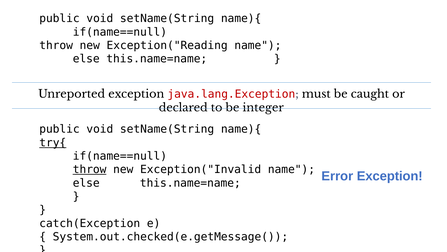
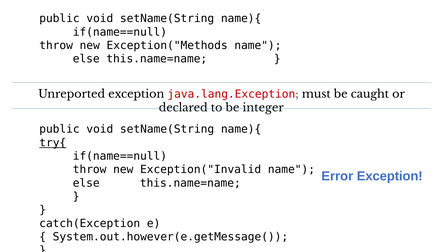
Exception("Reading: Exception("Reading -> Exception("Methods (167, 45)
throw underline: present -> none (90, 169)
System.out.checked(e.getMessage(: System.out.checked(e.getMessage( -> System.out.however(e.getMessage( (170, 236)
